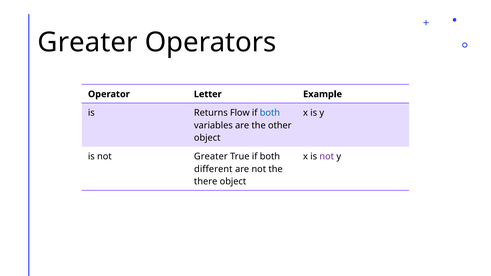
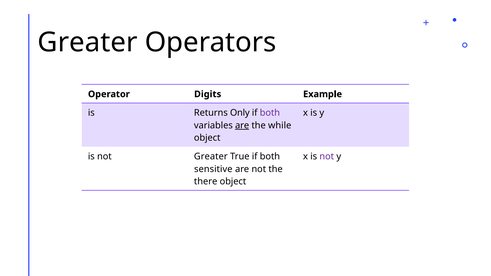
Letter: Letter -> Digits (208, 94)
Flow: Flow -> Only (240, 113)
both colour: blue -> purple (270, 113)
are underline: none -> present (242, 125)
other: other -> while (280, 125)
different: different -> sensitive (213, 169)
